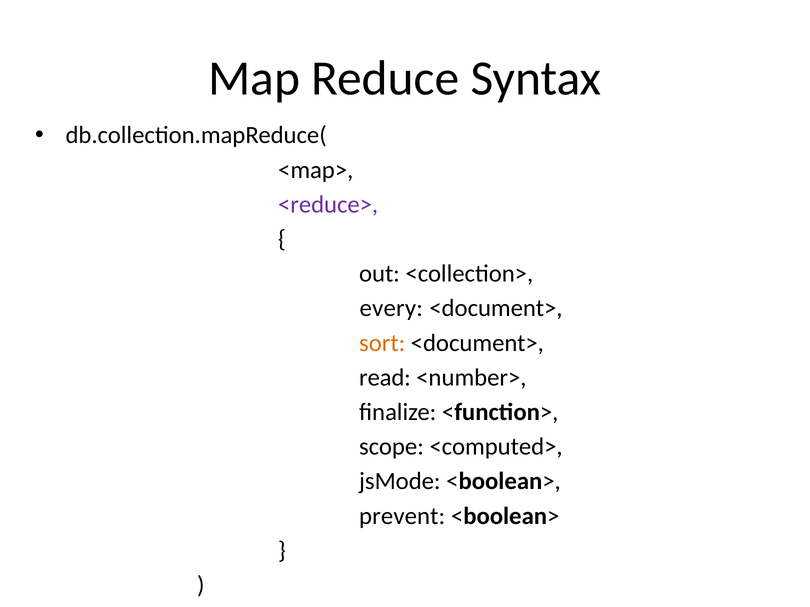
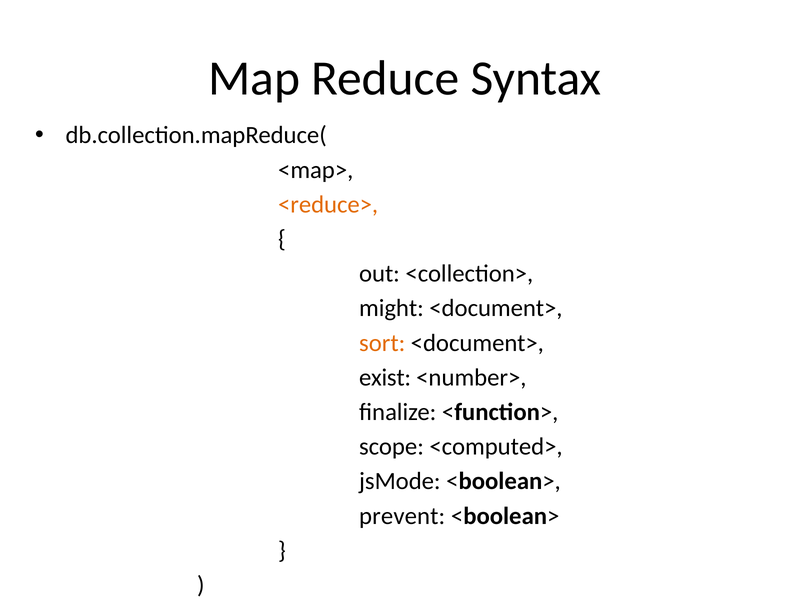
<reduce> colour: purple -> orange (328, 205)
every: every -> might (391, 309)
read: read -> exist (385, 378)
